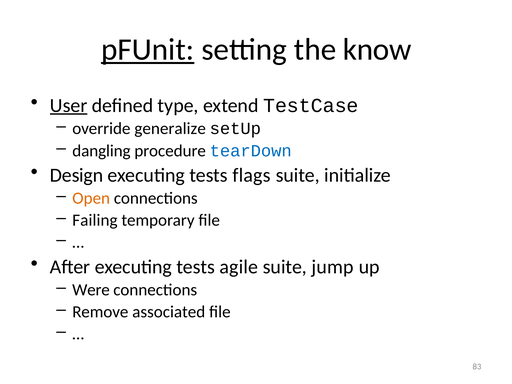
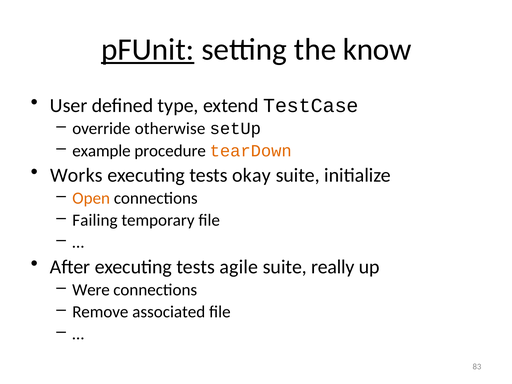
User underline: present -> none (69, 106)
generalize: generalize -> otherwise (170, 129)
dangling: dangling -> example (101, 151)
tearDown colour: blue -> orange (251, 151)
Design: Design -> Works (76, 175)
flags: flags -> okay (252, 175)
jump: jump -> really (333, 267)
